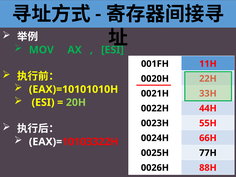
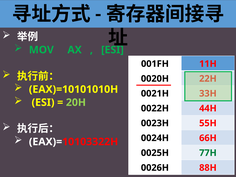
77H colour: black -> green (208, 153)
